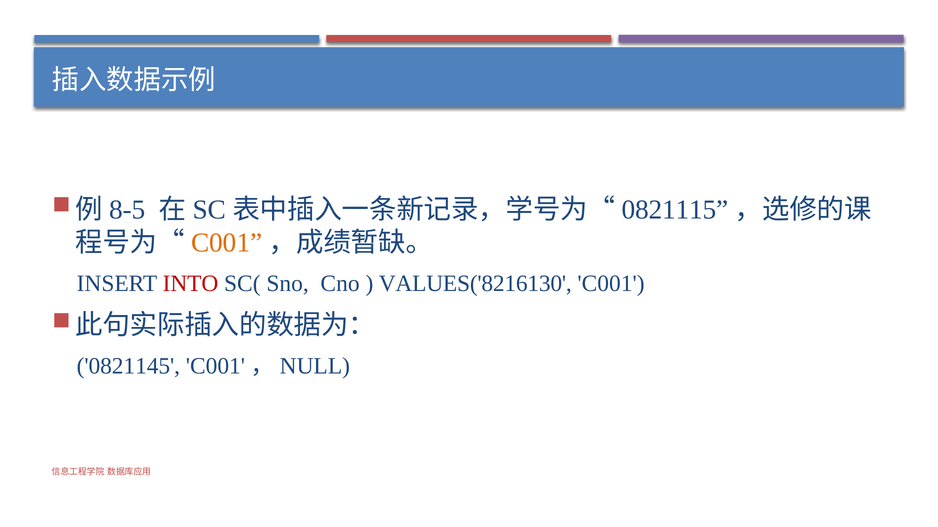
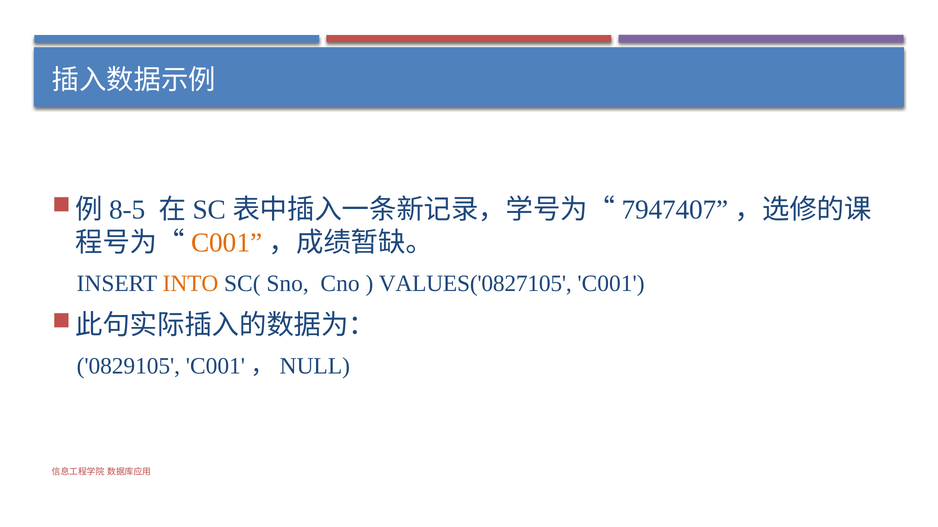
0821115: 0821115 -> 7947407 (675, 210)
INTO colour: red -> orange (191, 284)
VALUES('8216130: VALUES('8216130 -> VALUES('0827105 (475, 284)
0821145: 0821145 -> 0829105 (128, 367)
